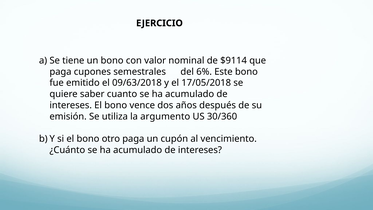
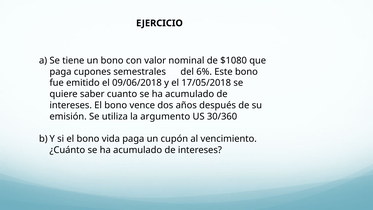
$9114: $9114 -> $1080 (234, 60)
09/63/2018: 09/63/2018 -> 09/06/2018 (137, 83)
otro: otro -> vida (111, 139)
